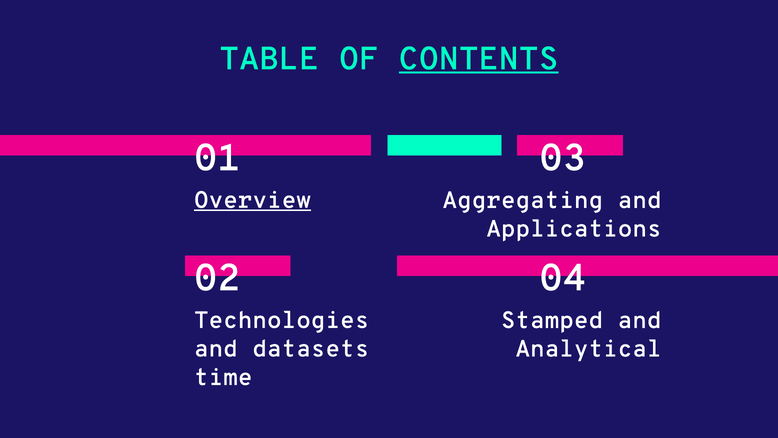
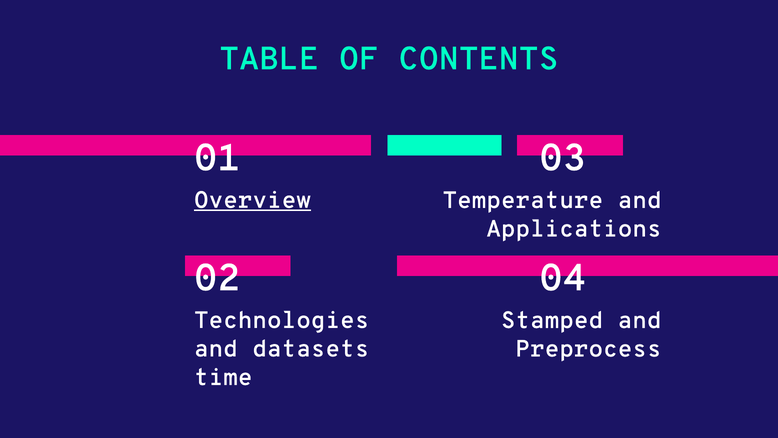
CONTENTS underline: present -> none (479, 59)
Aggregating: Aggregating -> Temperature (523, 200)
Analytical: Analytical -> Preprocess (589, 348)
